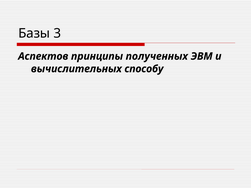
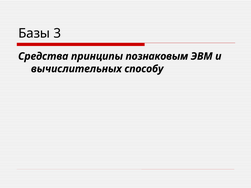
Аспектов: Аспектов -> Средства (43, 56)
полученных: полученных -> познаковым (157, 56)
